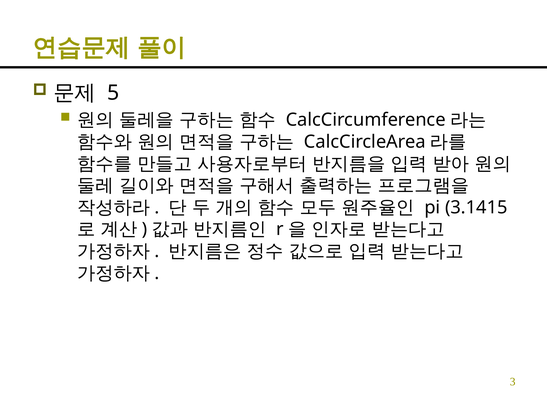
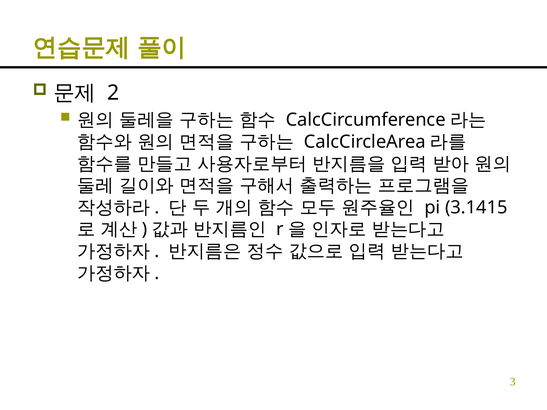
5: 5 -> 2 (113, 93)
